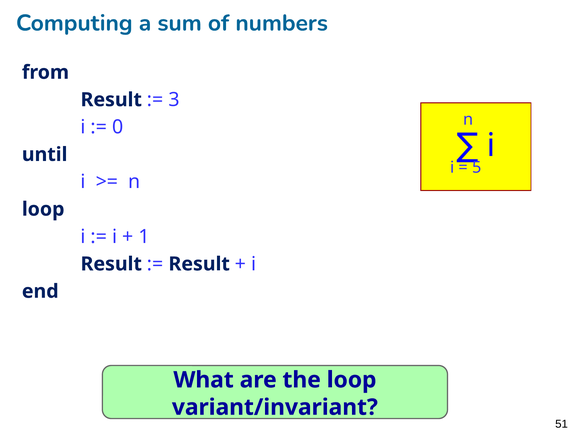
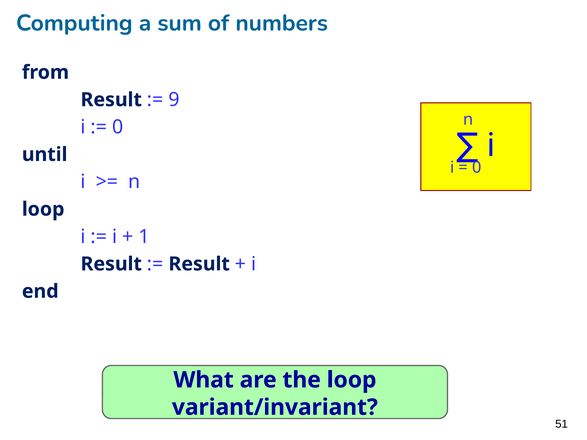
3: 3 -> 9 (174, 100)
5: 5 -> 0 (477, 167)
